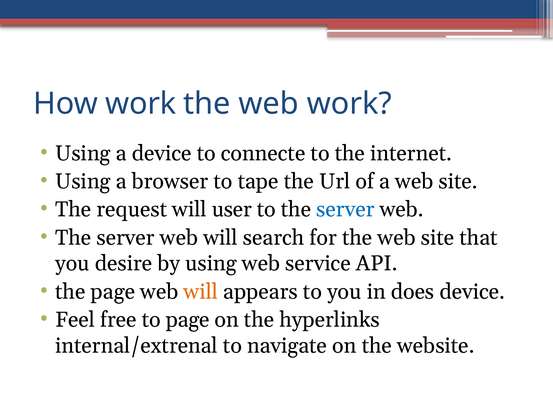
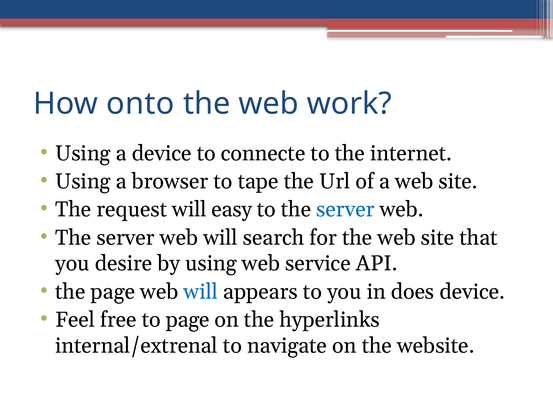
How work: work -> onto (140, 104)
user: user -> easy (232, 209)
will colour: orange -> blue (201, 292)
